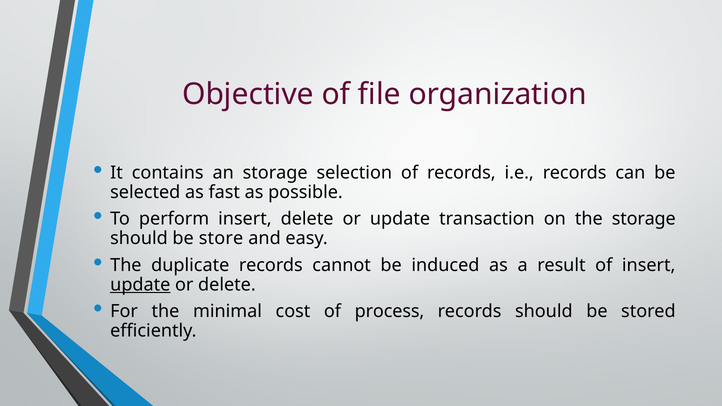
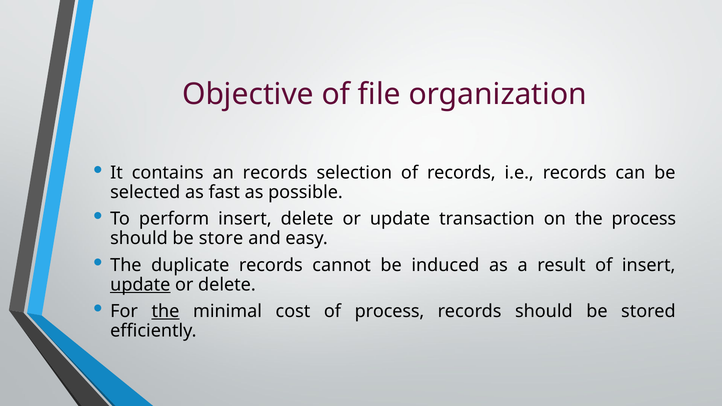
an storage: storage -> records (275, 173)
the storage: storage -> process (644, 219)
the underline: none -> present (166, 311)
